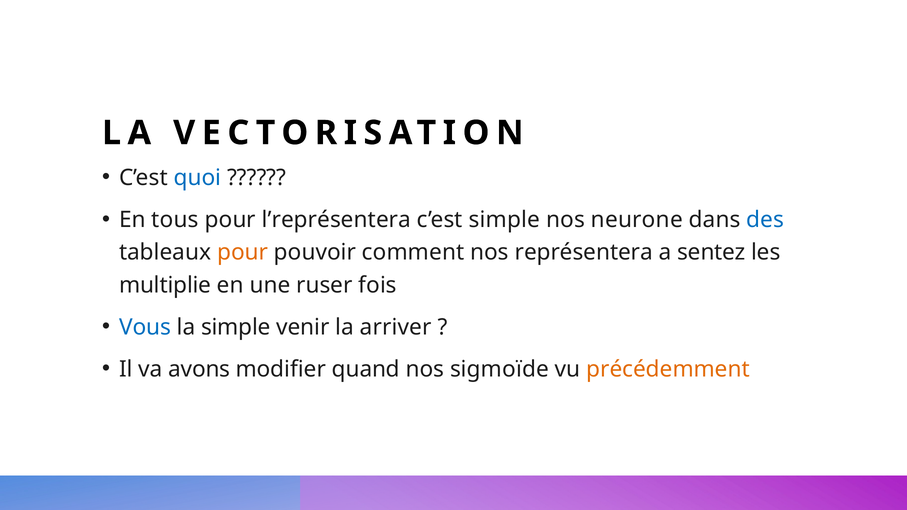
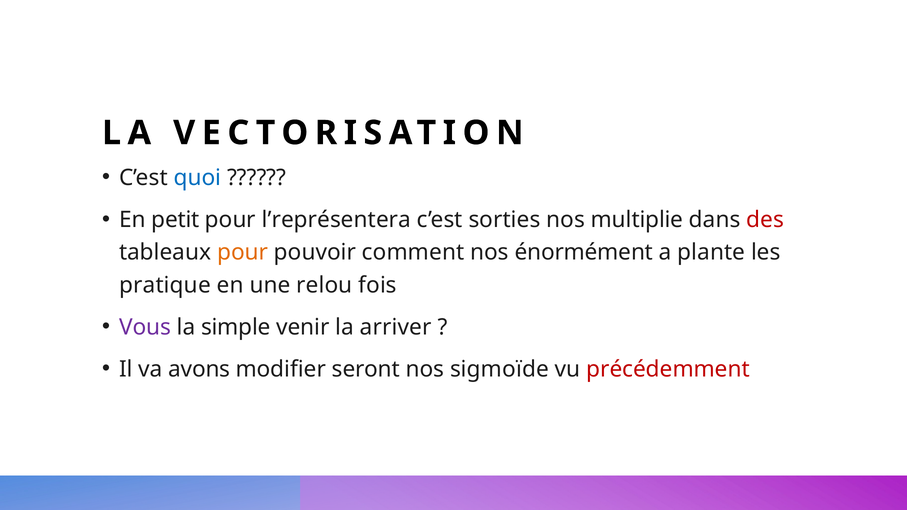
tous: tous -> petit (175, 220)
c’est simple: simple -> sorties (505, 220)
neurone: neurone -> multiplie (637, 220)
des colour: blue -> red (765, 220)
représentera: représentera -> énormément (584, 253)
sentez: sentez -> plante (711, 253)
multiplie: multiplie -> pratique (165, 285)
ruser: ruser -> relou (324, 285)
Vous colour: blue -> purple (145, 327)
quand: quand -> seront (366, 369)
précédemment colour: orange -> red (668, 369)
